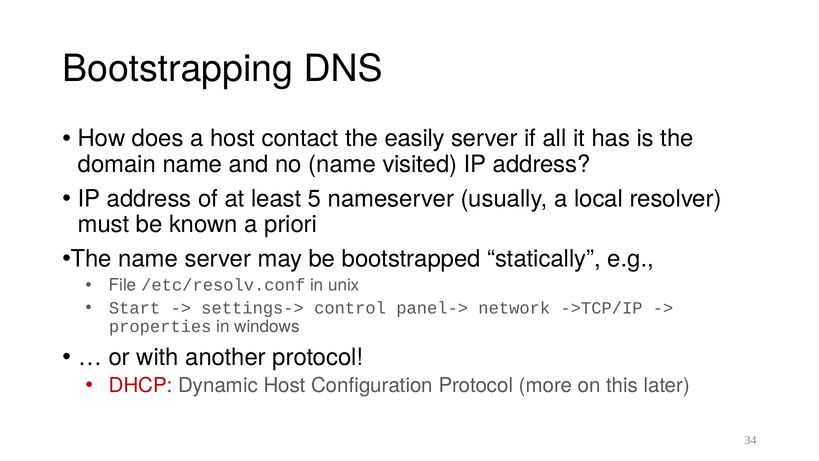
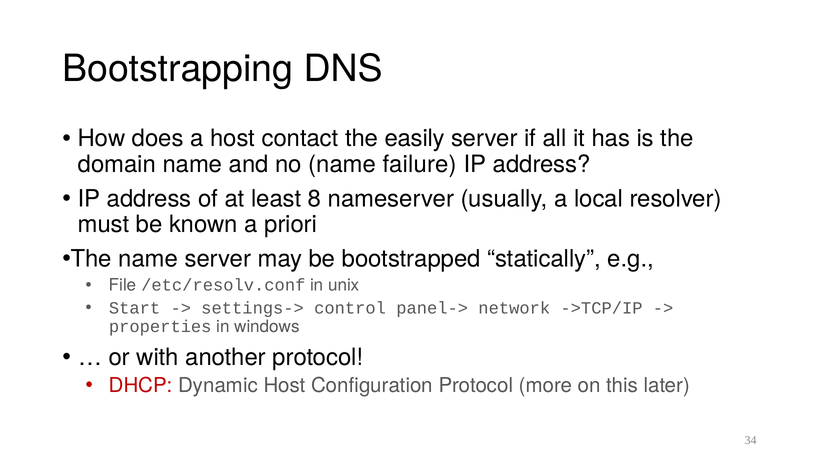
visited: visited -> failure (420, 164)
5: 5 -> 8 (315, 199)
